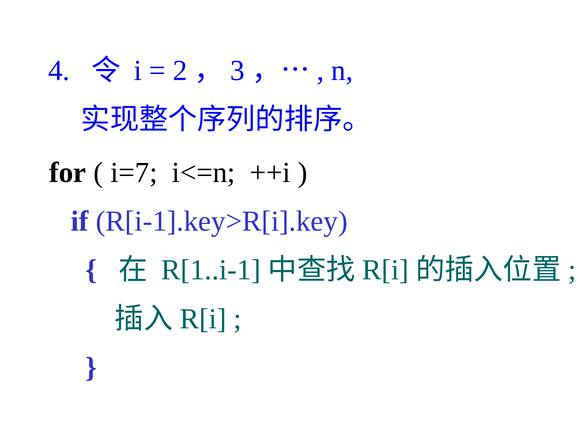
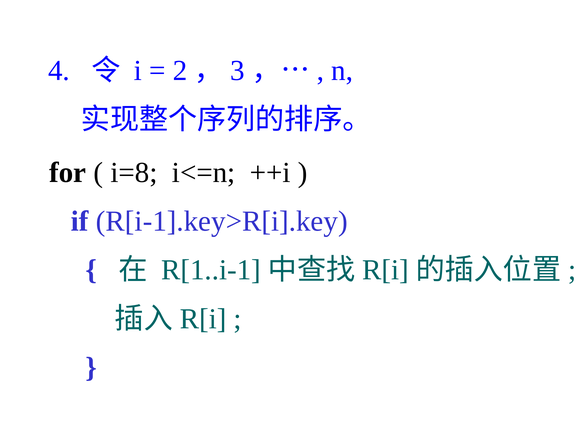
i=7: i=7 -> i=8 (134, 172)
